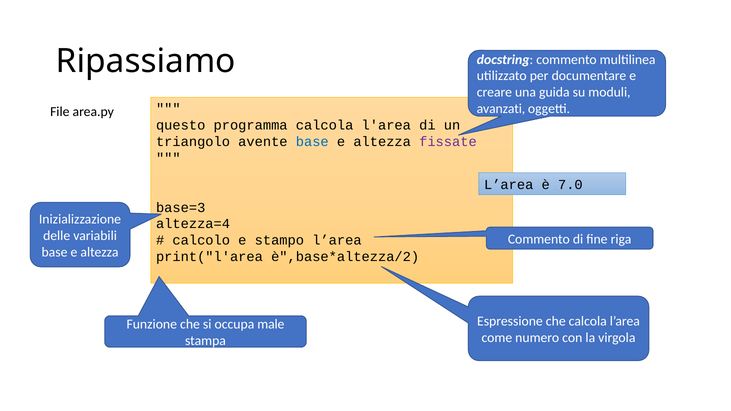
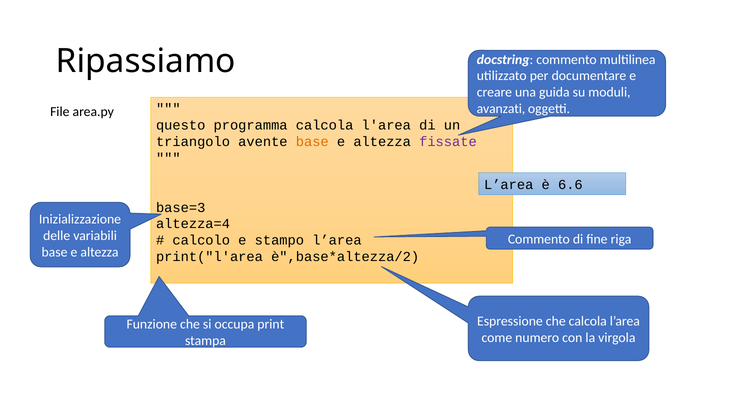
base colour: blue -> orange (312, 142)
7.0: 7.0 -> 6.6 (570, 185)
male: male -> print (271, 324)
